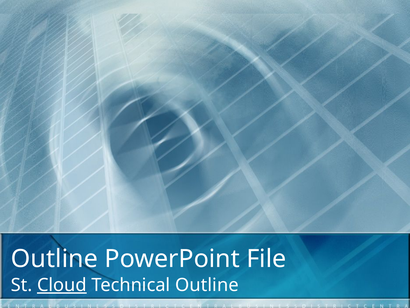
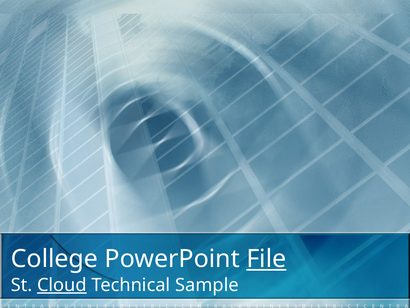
Outline: Outline -> College (54, 259)
File underline: none -> present (266, 259)
Technical Outline: Outline -> Sample (207, 285)
